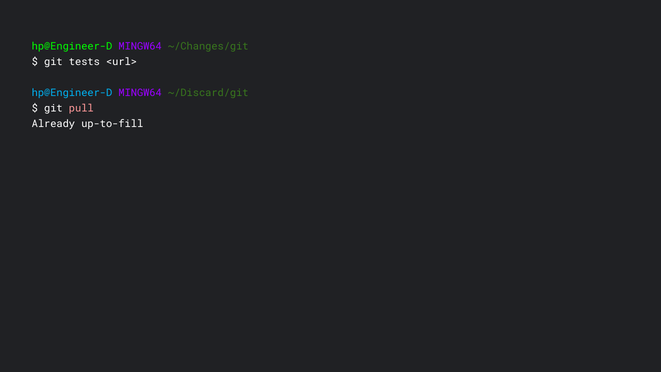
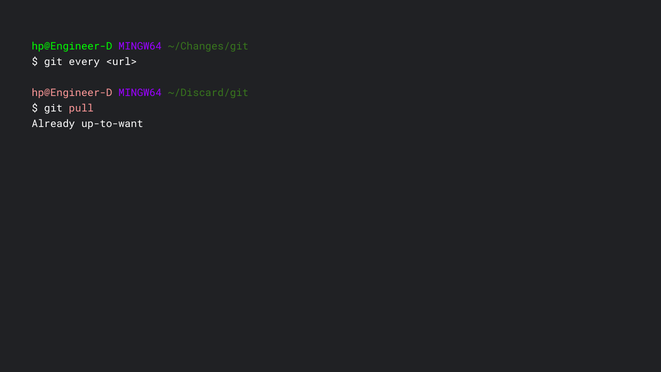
tests: tests -> every (84, 62)
hp@Engineer-D colour: light blue -> pink (72, 93)
up-to-fill: up-to-fill -> up-to-want (112, 124)
